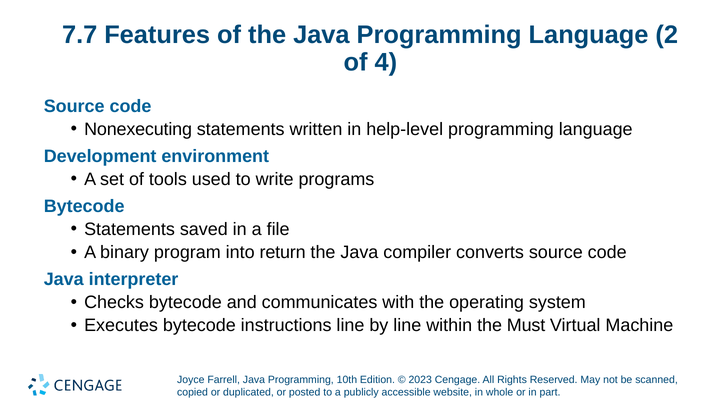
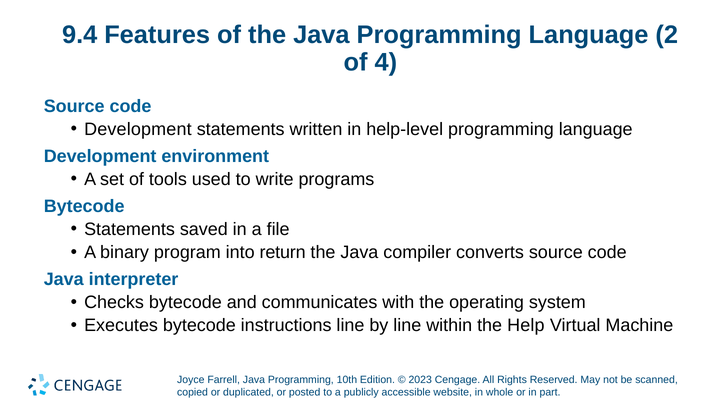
7.7: 7.7 -> 9.4 (80, 35)
Nonexecuting: Nonexecuting -> Development (138, 129)
Must: Must -> Help (526, 325)
